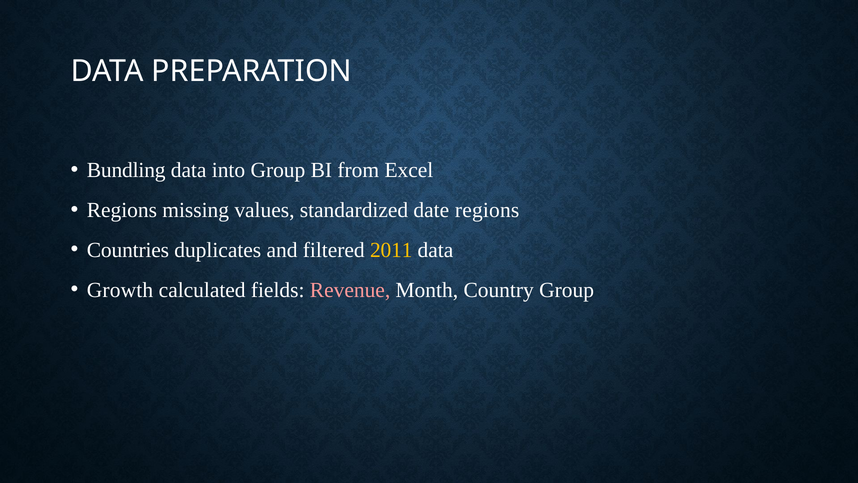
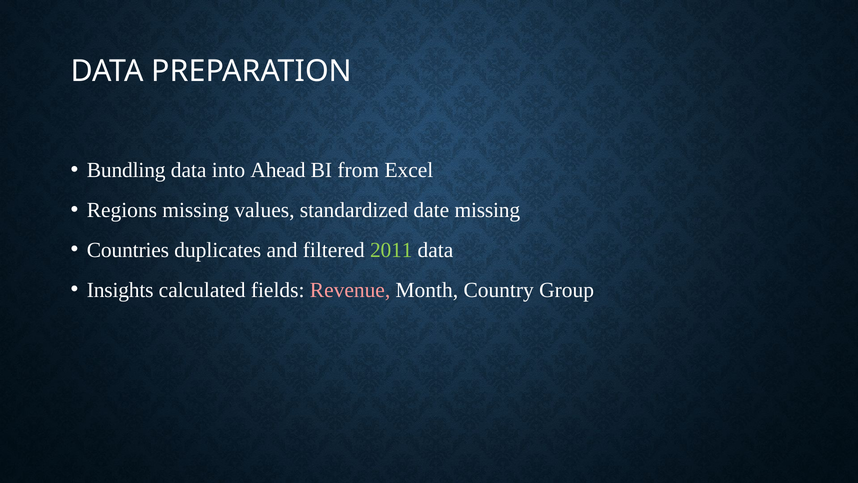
into Group: Group -> Ahead (278, 170)
date regions: regions -> missing (487, 210)
2011 colour: yellow -> light green (391, 250)
Growth: Growth -> Insights (120, 290)
